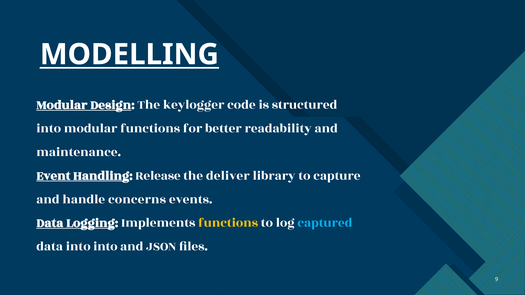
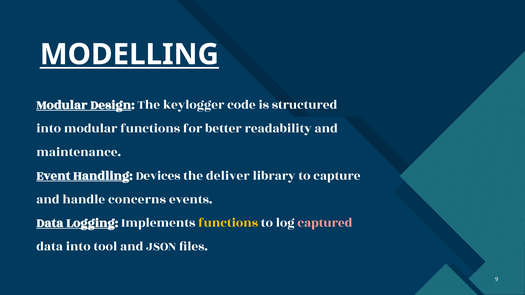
Release: Release -> Devices (158, 176)
captured colour: light blue -> pink (325, 223)
into into: into -> tool (105, 246)
